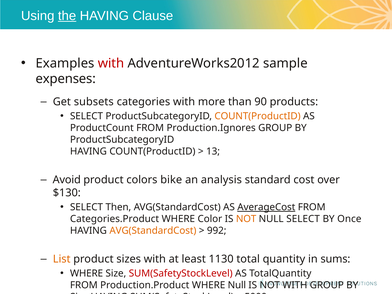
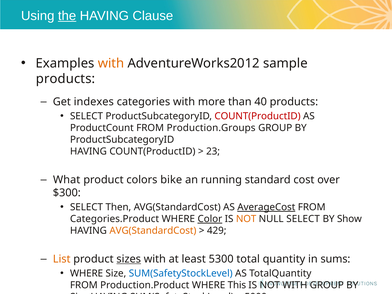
with colour: red -> orange (111, 63)
expenses: expenses -> products (66, 79)
subsets: subsets -> indexes (94, 102)
90: 90 -> 40 (261, 102)
COUNT(ProductID colour: orange -> red (258, 116)
Production.Ignores: Production.Ignores -> Production.Groups (211, 128)
13: 13 -> 23 (213, 151)
Avoid: Avoid -> What (67, 180)
analysis: analysis -> running (221, 180)
$130: $130 -> $300 (67, 193)
Color underline: none -> present (210, 219)
Once: Once -> Show (349, 219)
992: 992 -> 429 (217, 231)
sizes underline: none -> present (129, 259)
1130: 1130 -> 5300 (221, 259)
SUM(SafetyStockLevel colour: red -> blue (181, 273)
WHERE Null: Null -> This (237, 285)
